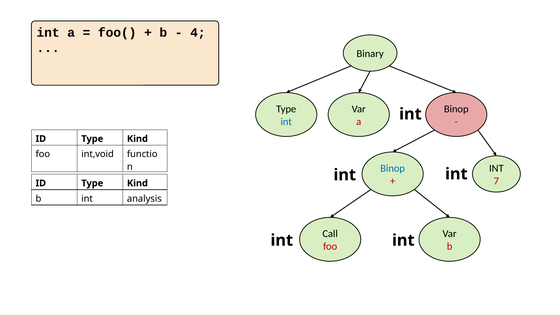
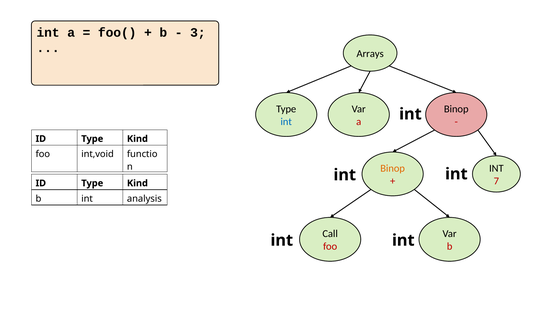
4: 4 -> 3 (198, 33)
Binary: Binary -> Arrays (370, 54)
Binop colour: blue -> orange (393, 168)
